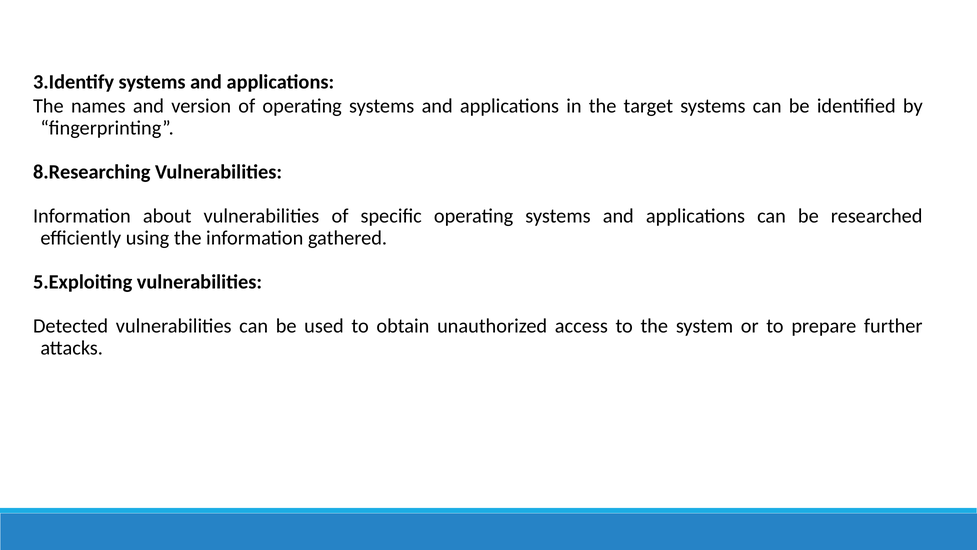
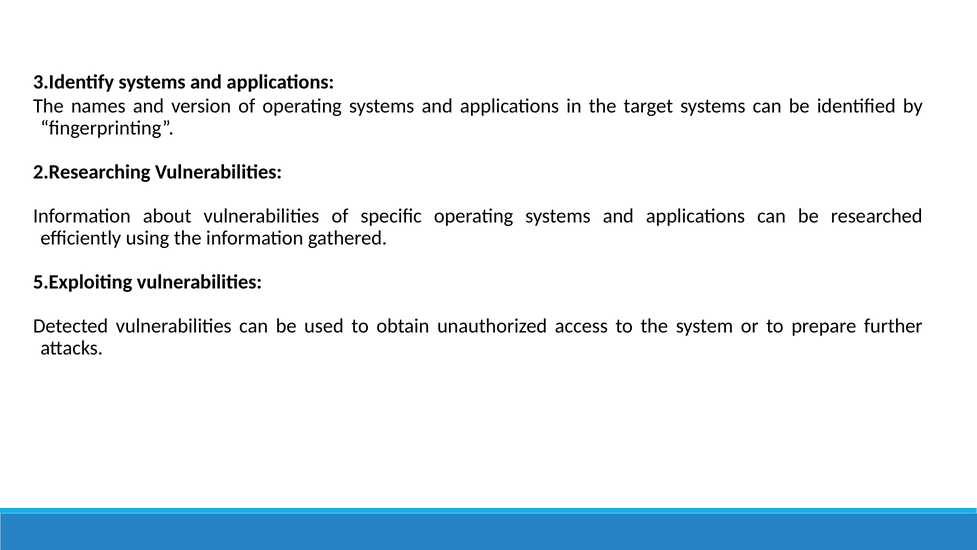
8.Researching: 8.Researching -> 2.Researching (92, 172)
